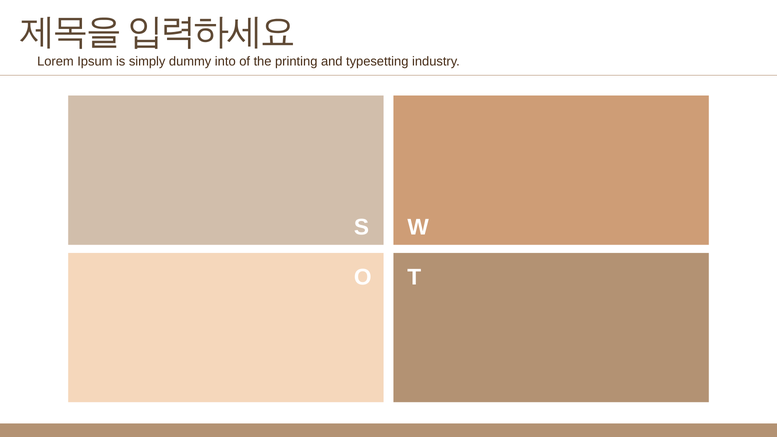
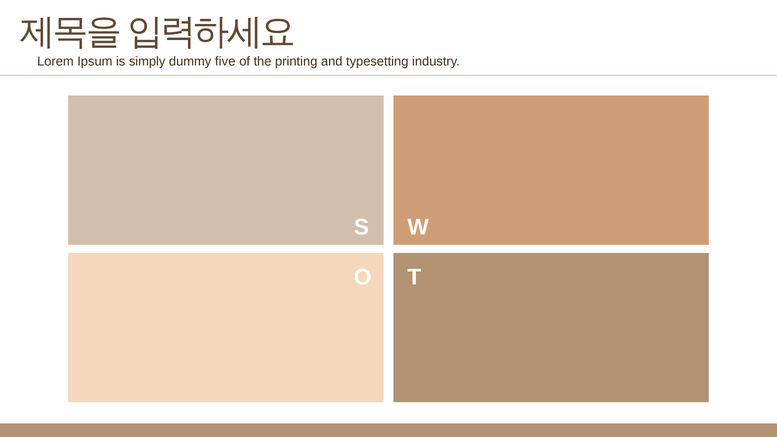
into: into -> five (225, 62)
